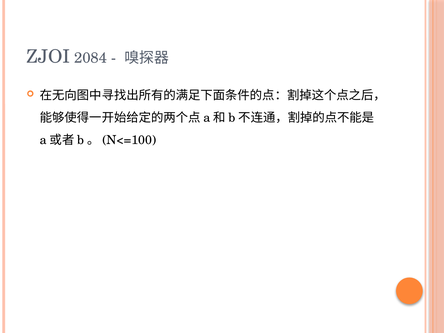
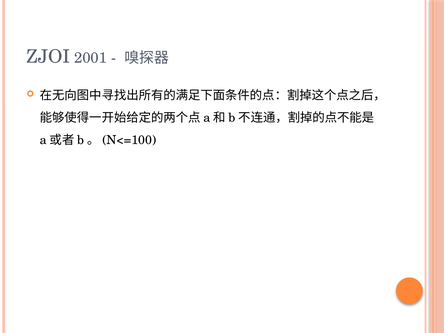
2084: 2084 -> 2001 (91, 58)
